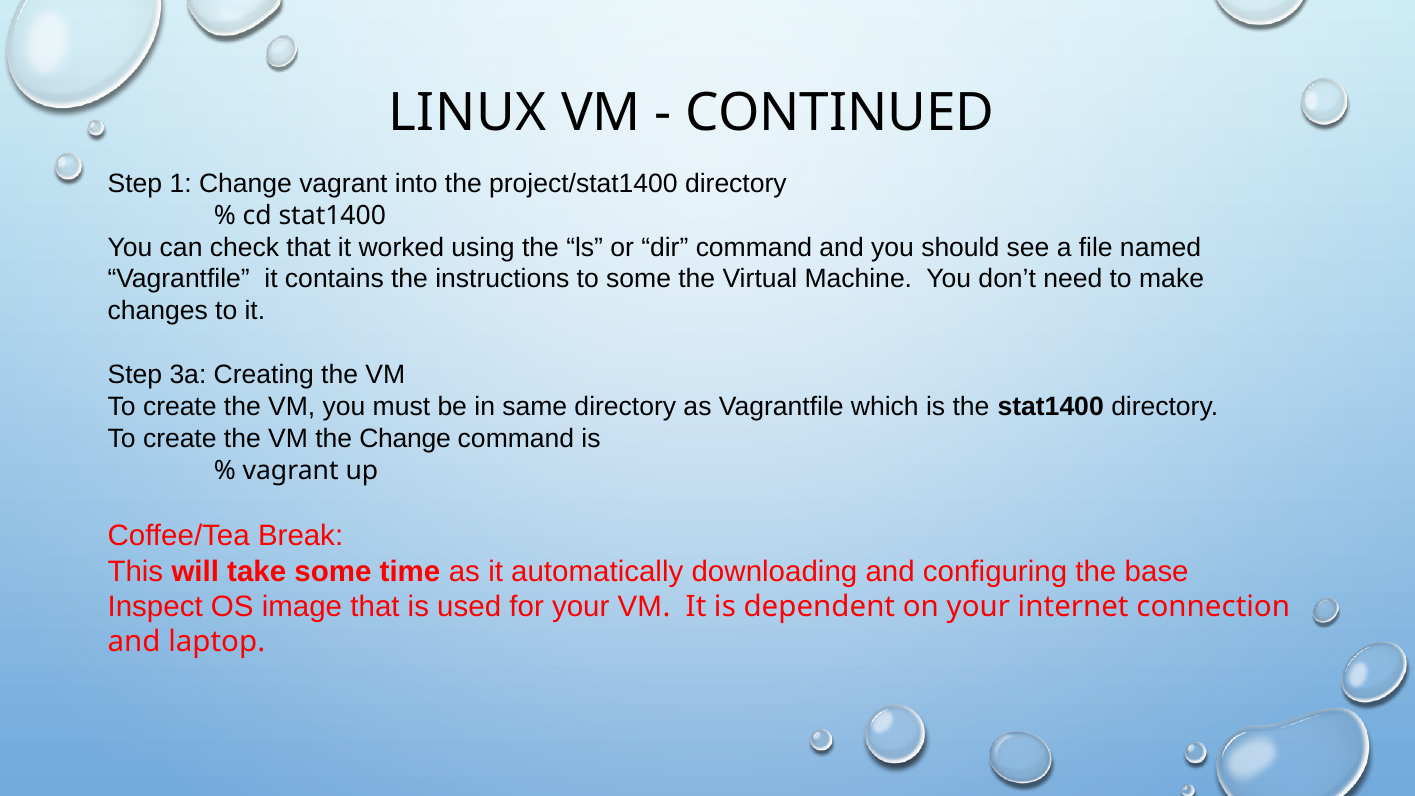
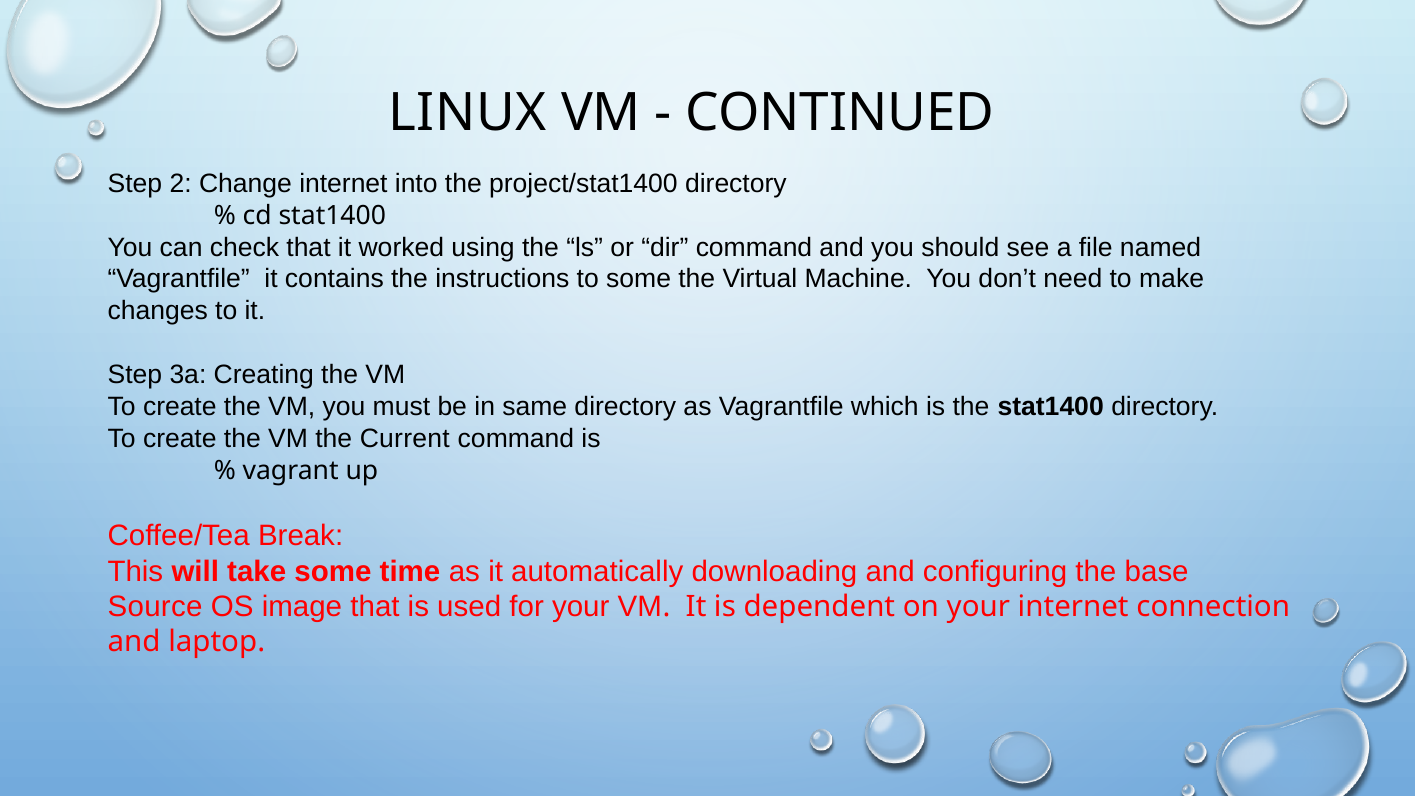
1: 1 -> 2 (181, 184)
Change vagrant: vagrant -> internet (343, 184)
the Change: Change -> Current (405, 438)
Inspect: Inspect -> Source (155, 607)
